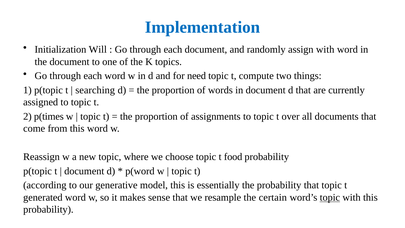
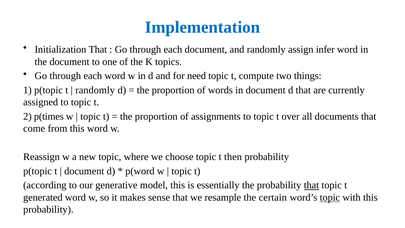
Initialization Will: Will -> That (98, 50)
assign with: with -> infer (325, 50)
searching: searching -> randomly (95, 90)
food: food -> then (233, 157)
that underline: none -> present (311, 185)
